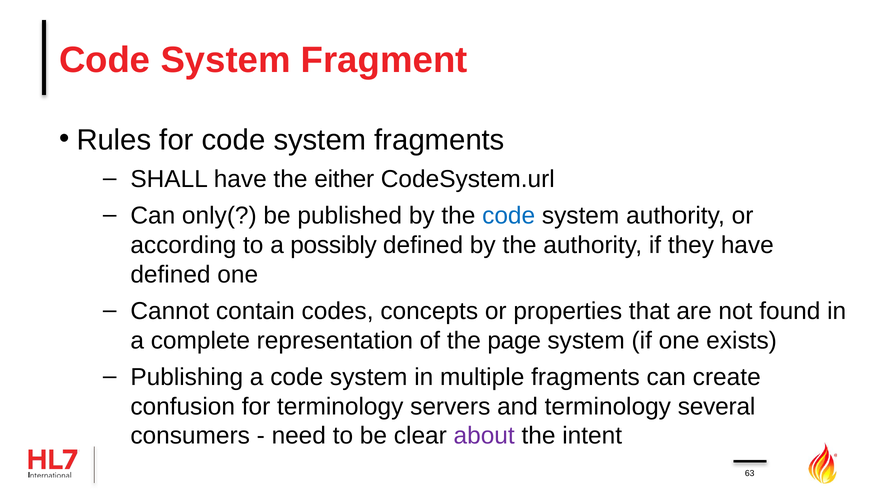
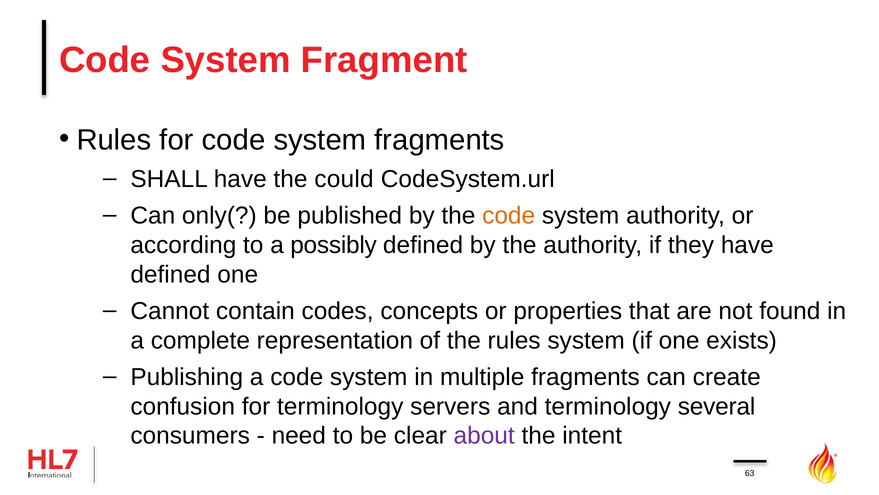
either: either -> could (344, 179)
code colour: blue -> orange (509, 216)
the page: page -> rules (514, 340)
